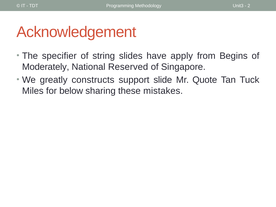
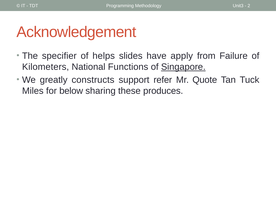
string: string -> helps (104, 56)
Begins: Begins -> Failure (234, 56)
Moderately: Moderately -> Kilometers (46, 67)
Reserved: Reserved -> Functions (128, 67)
Singapore underline: none -> present (183, 67)
slide: slide -> refer (163, 80)
mistakes: mistakes -> produces (163, 91)
